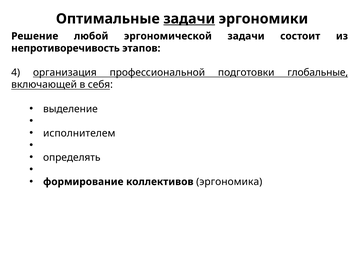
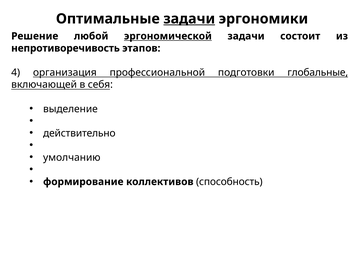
эргономической underline: none -> present (168, 36)
исполнителем: исполнителем -> действительно (79, 133)
определять: определять -> умолчанию (72, 157)
эргономика: эргономика -> способность (229, 182)
